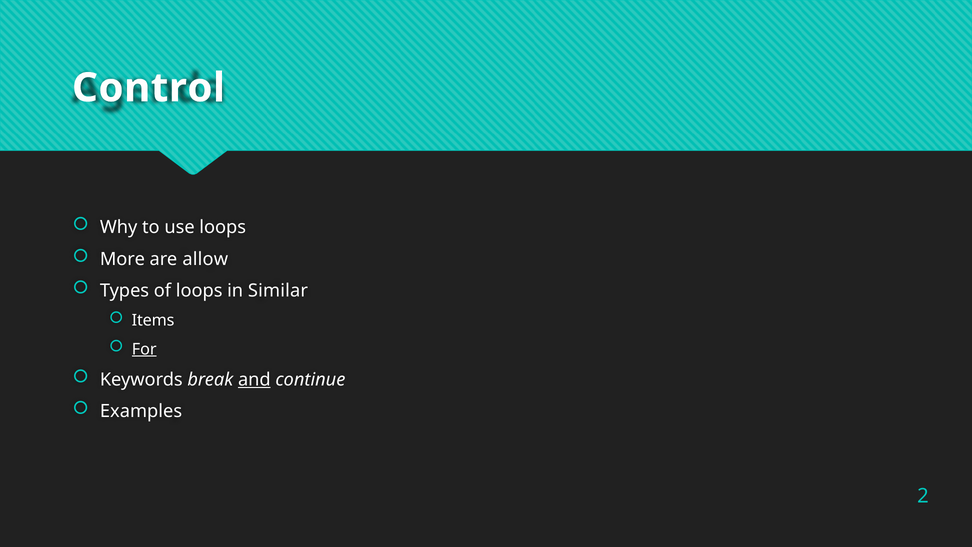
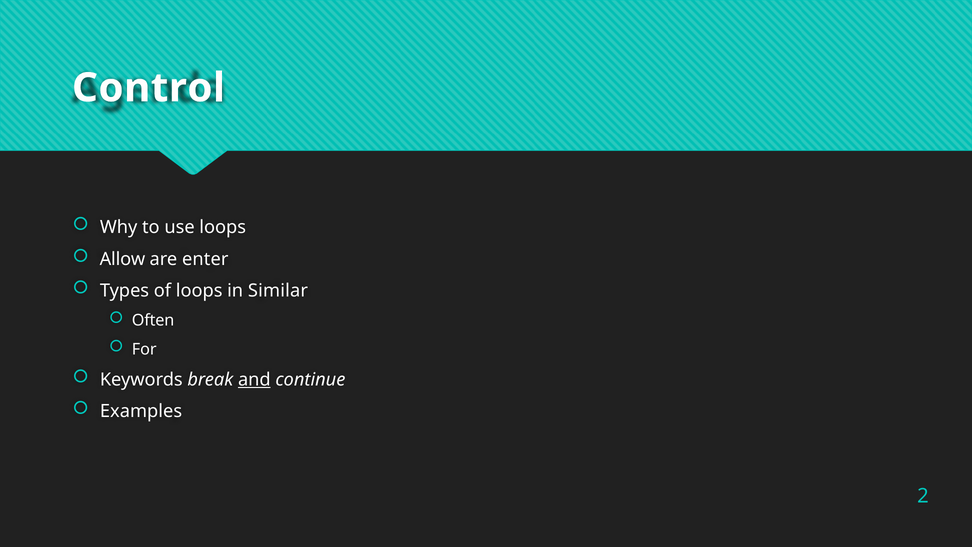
More: More -> Allow (122, 259)
allow: allow -> enter (205, 259)
Items: Items -> Often (153, 320)
For underline: present -> none (144, 349)
